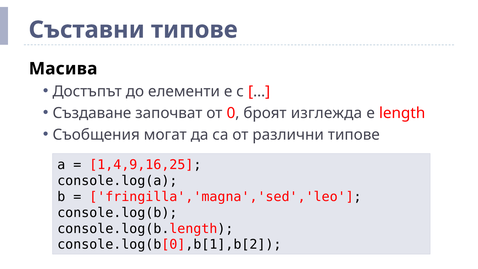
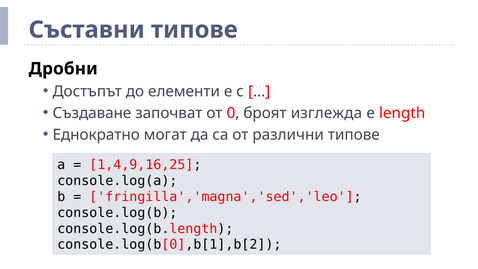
Масива: Масива -> Дробни (63, 69)
Съобщения: Съобщения -> Еднократно (96, 135)
